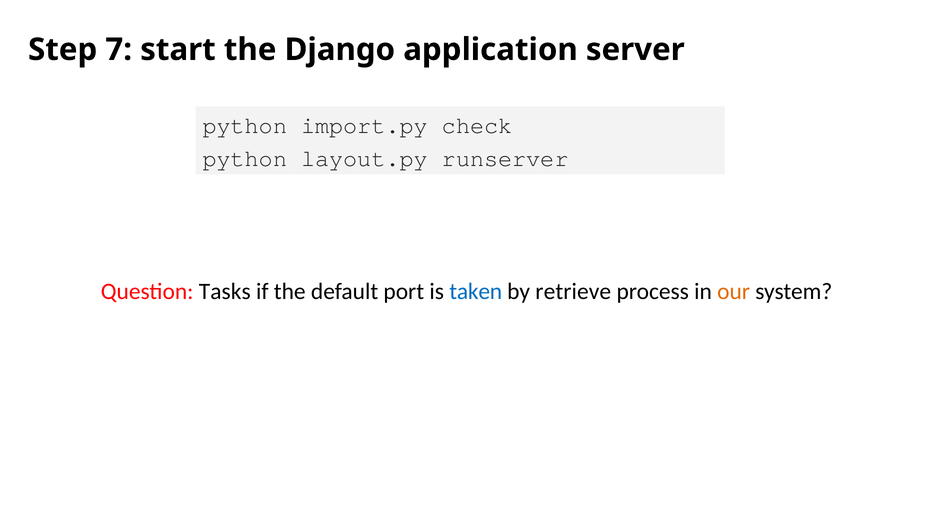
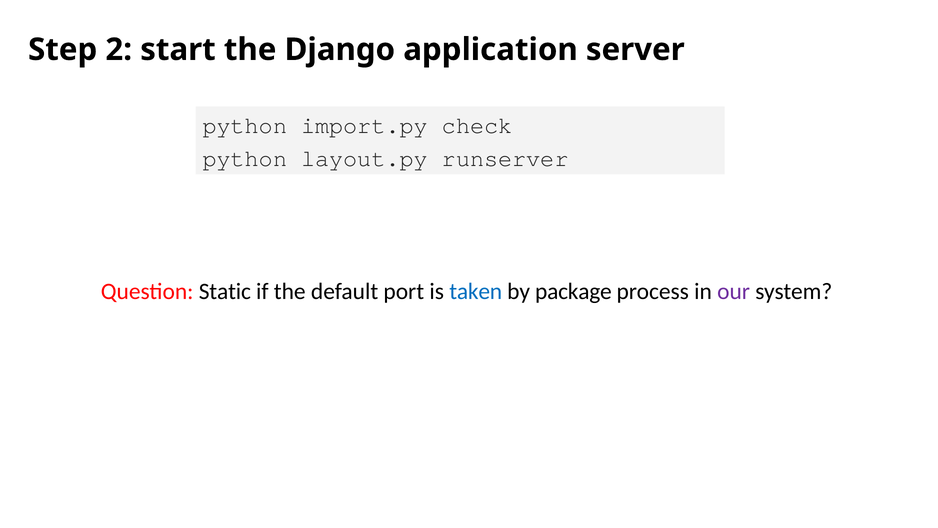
7: 7 -> 2 (119, 50)
Tasks: Tasks -> Static (225, 291)
retrieve: retrieve -> package (573, 291)
our colour: orange -> purple (734, 291)
